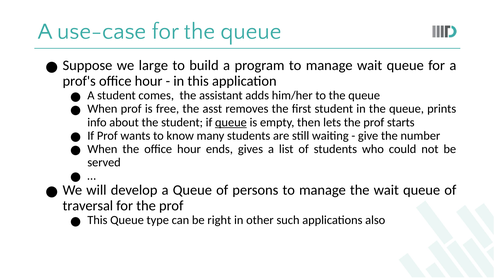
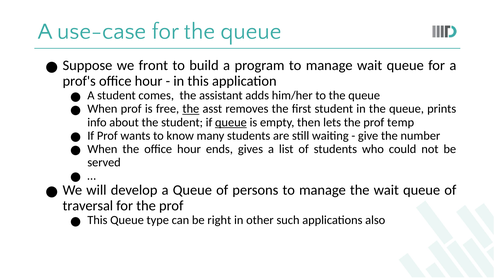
large: large -> front (153, 65)
the underline: none -> present (191, 109)
starts: starts -> temp (401, 122)
